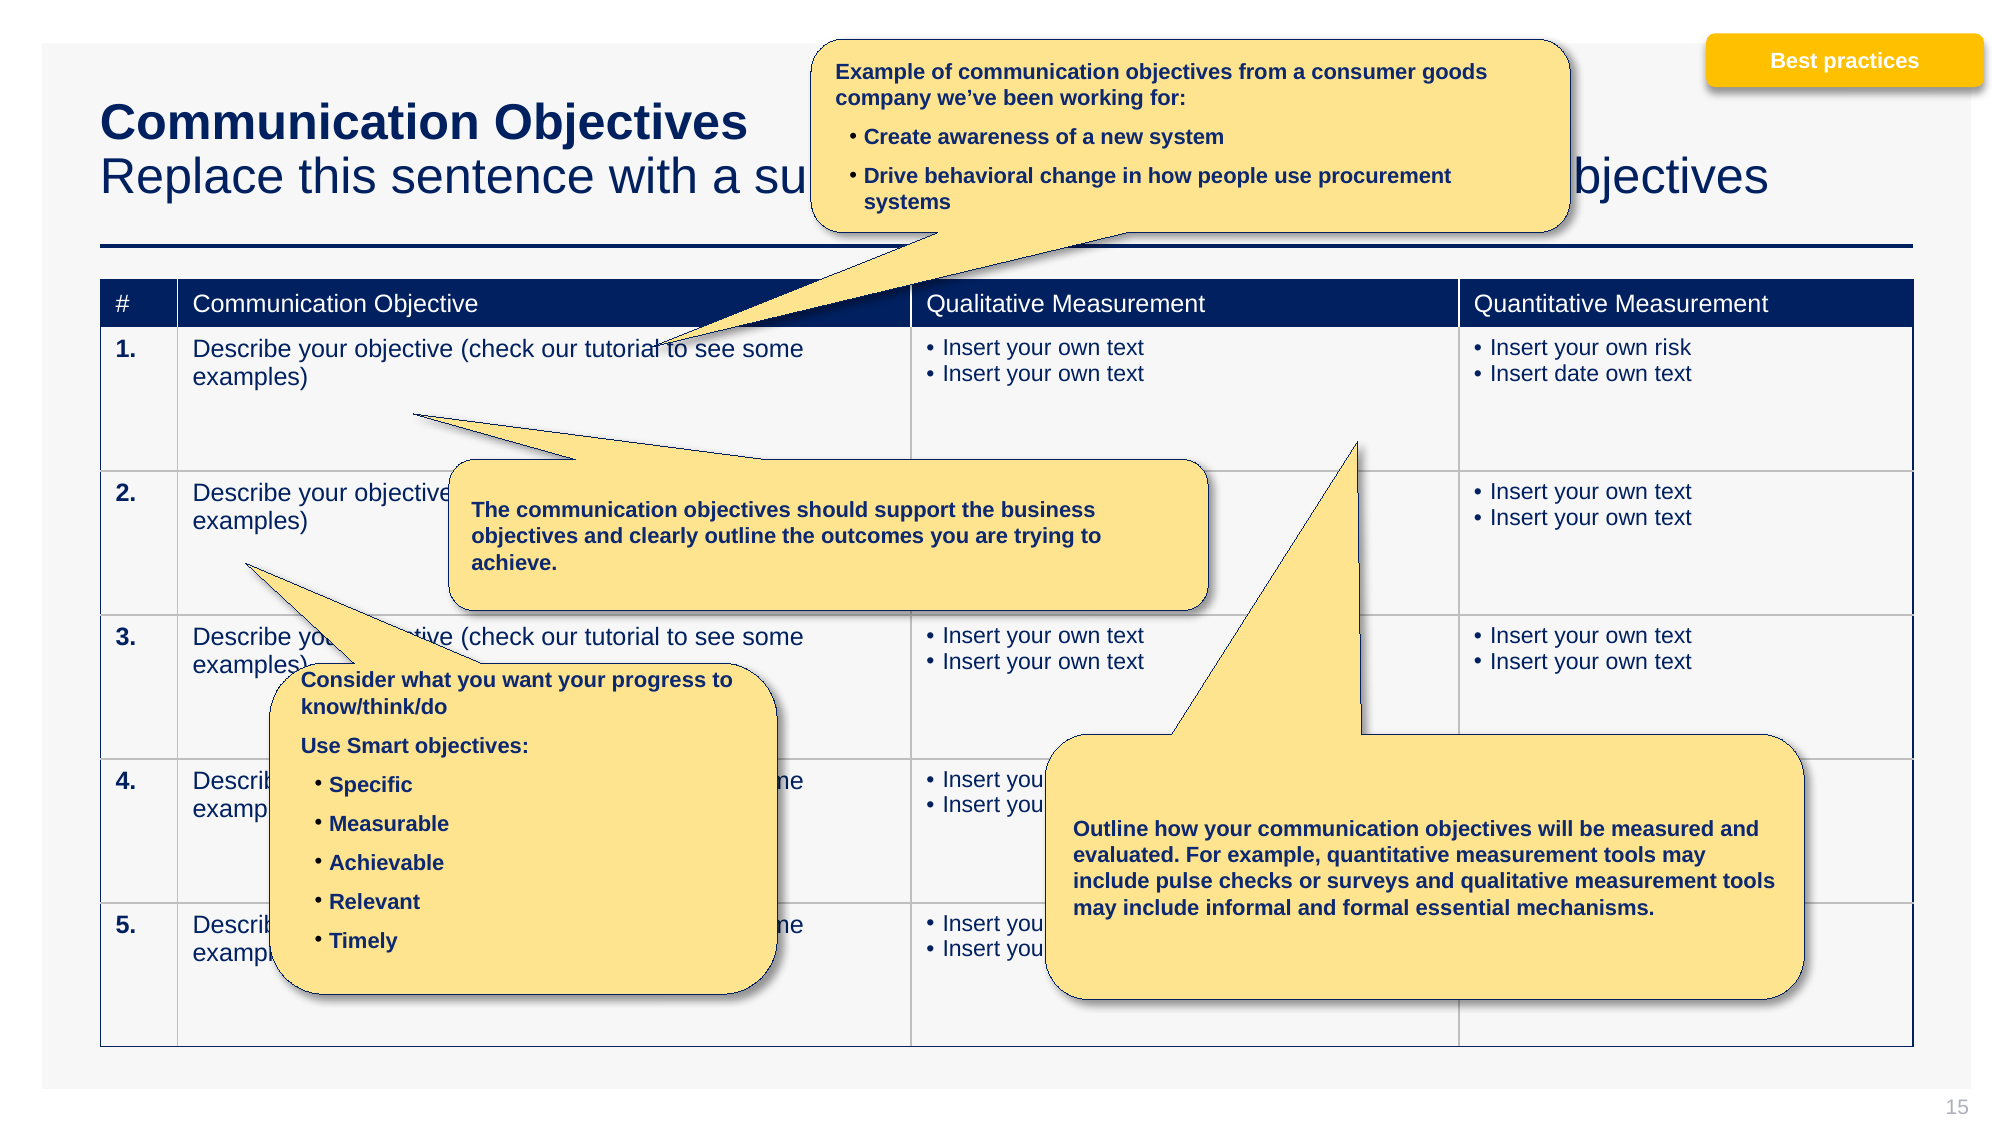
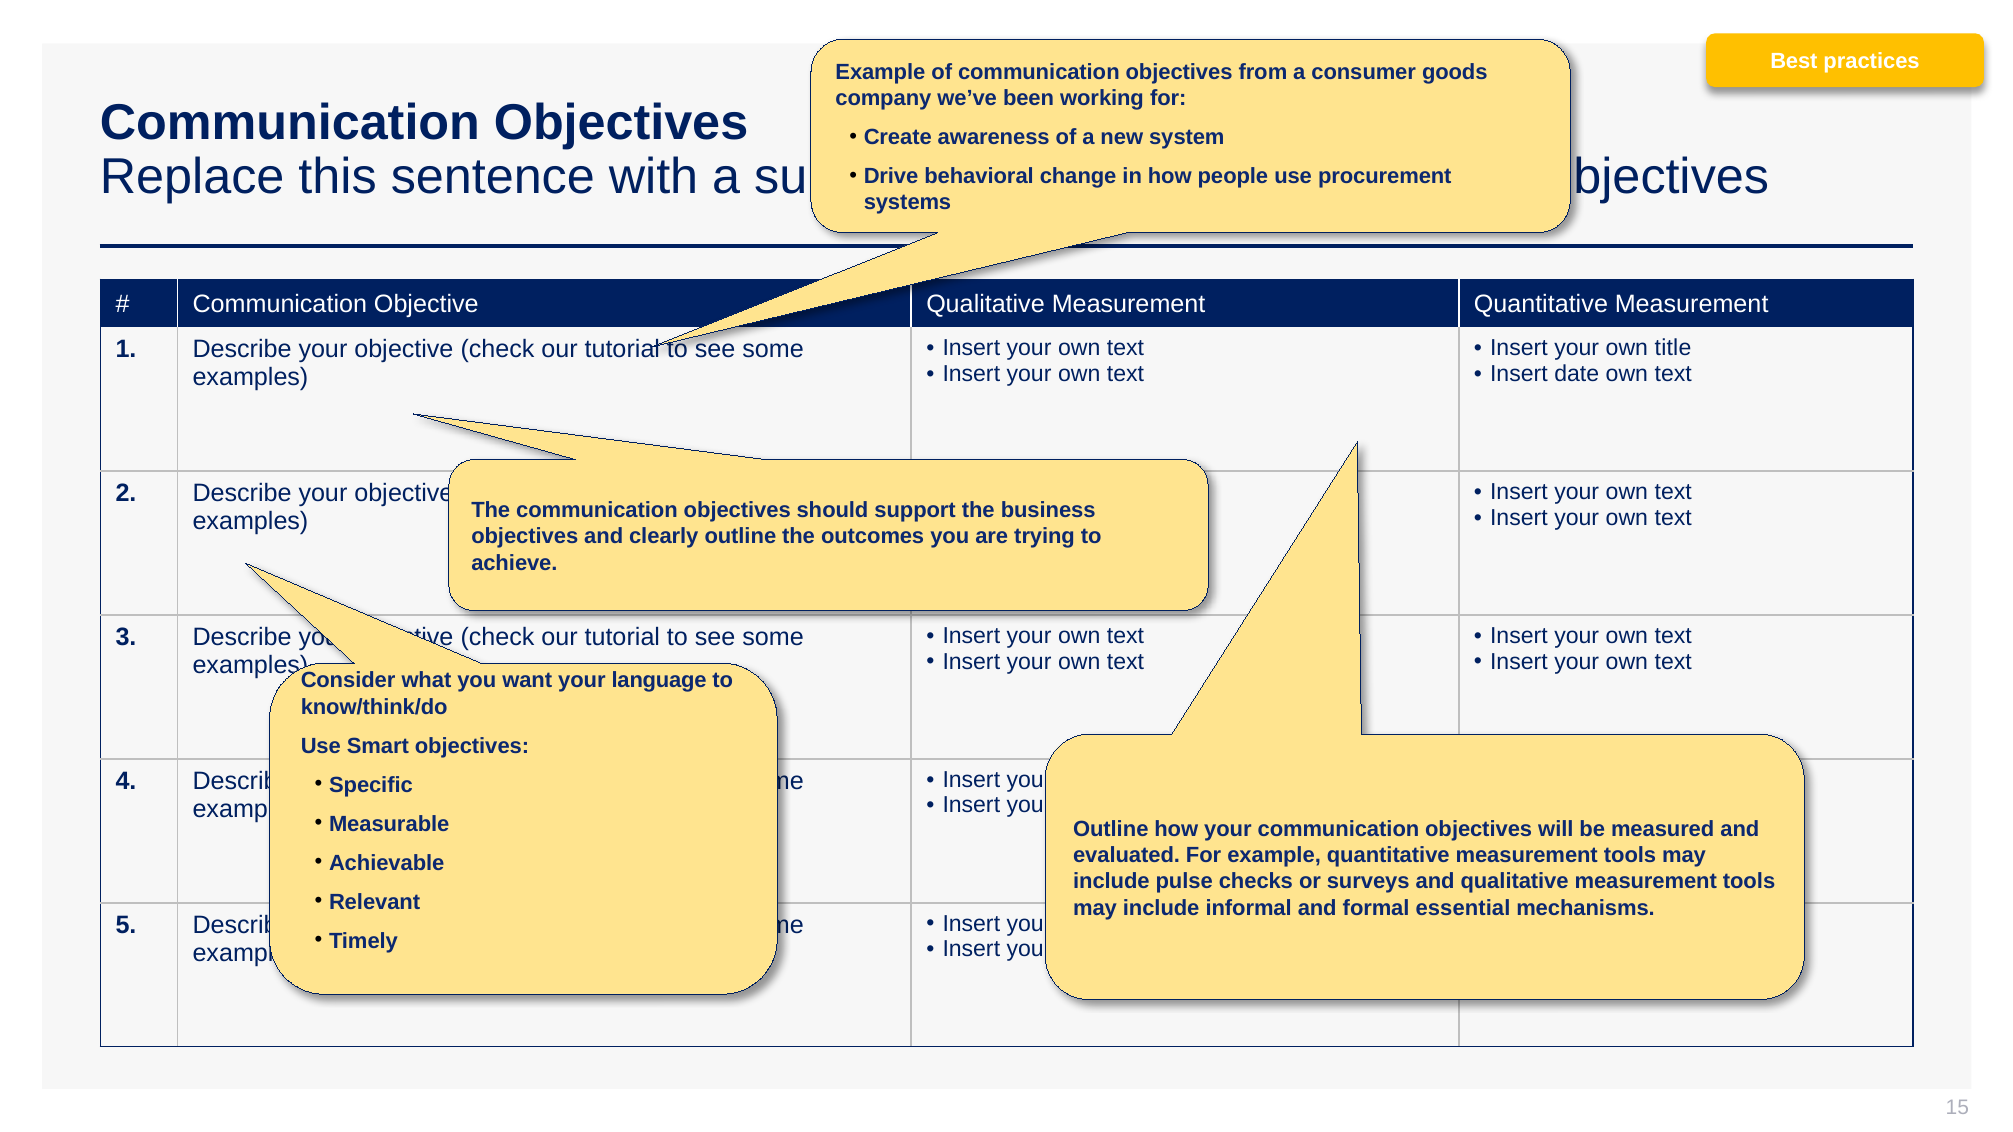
risk: risk -> title (1673, 348)
progress: progress -> language (659, 681)
